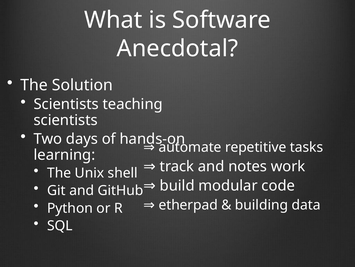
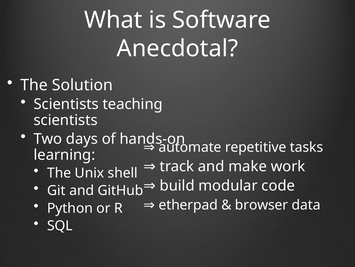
notes: notes -> make (248, 166)
building: building -> browser (262, 204)
